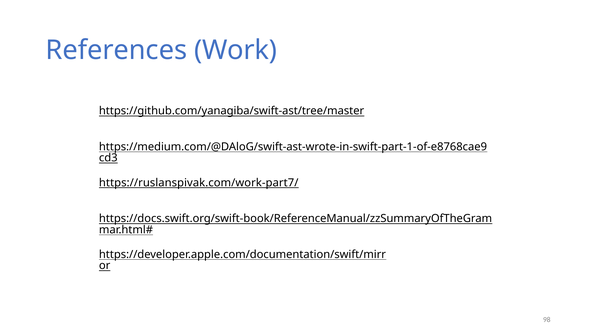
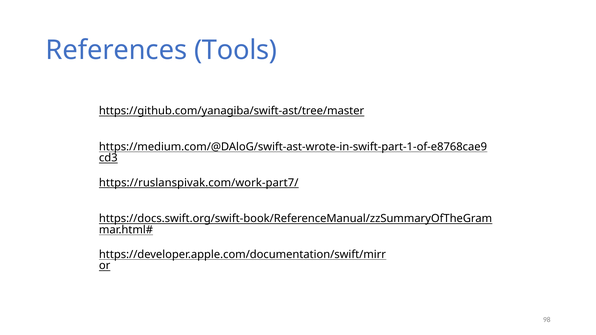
Work: Work -> Tools (236, 50)
